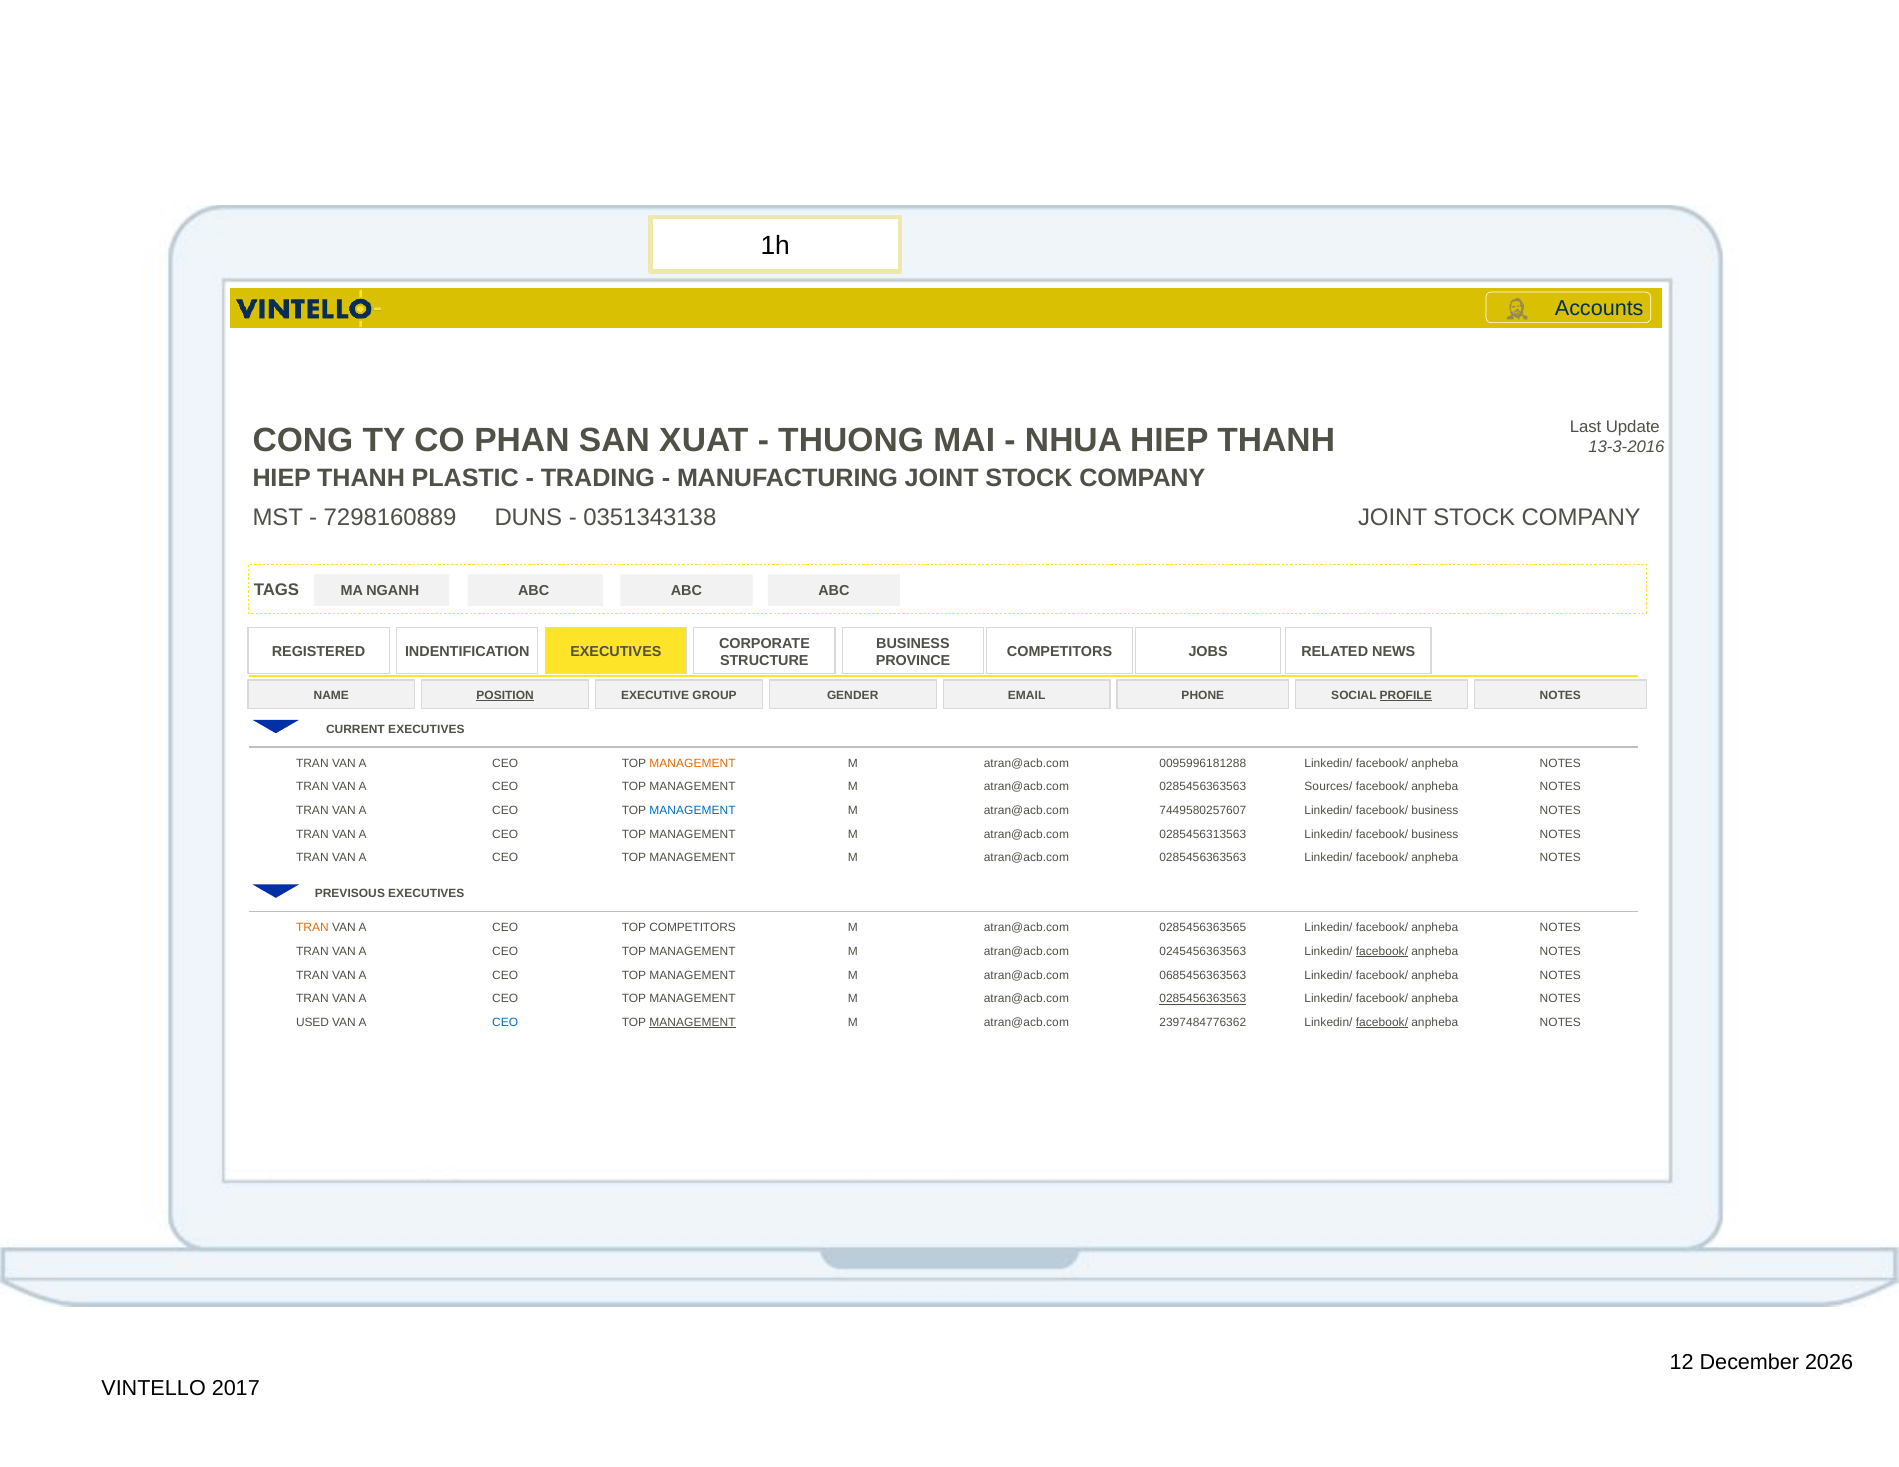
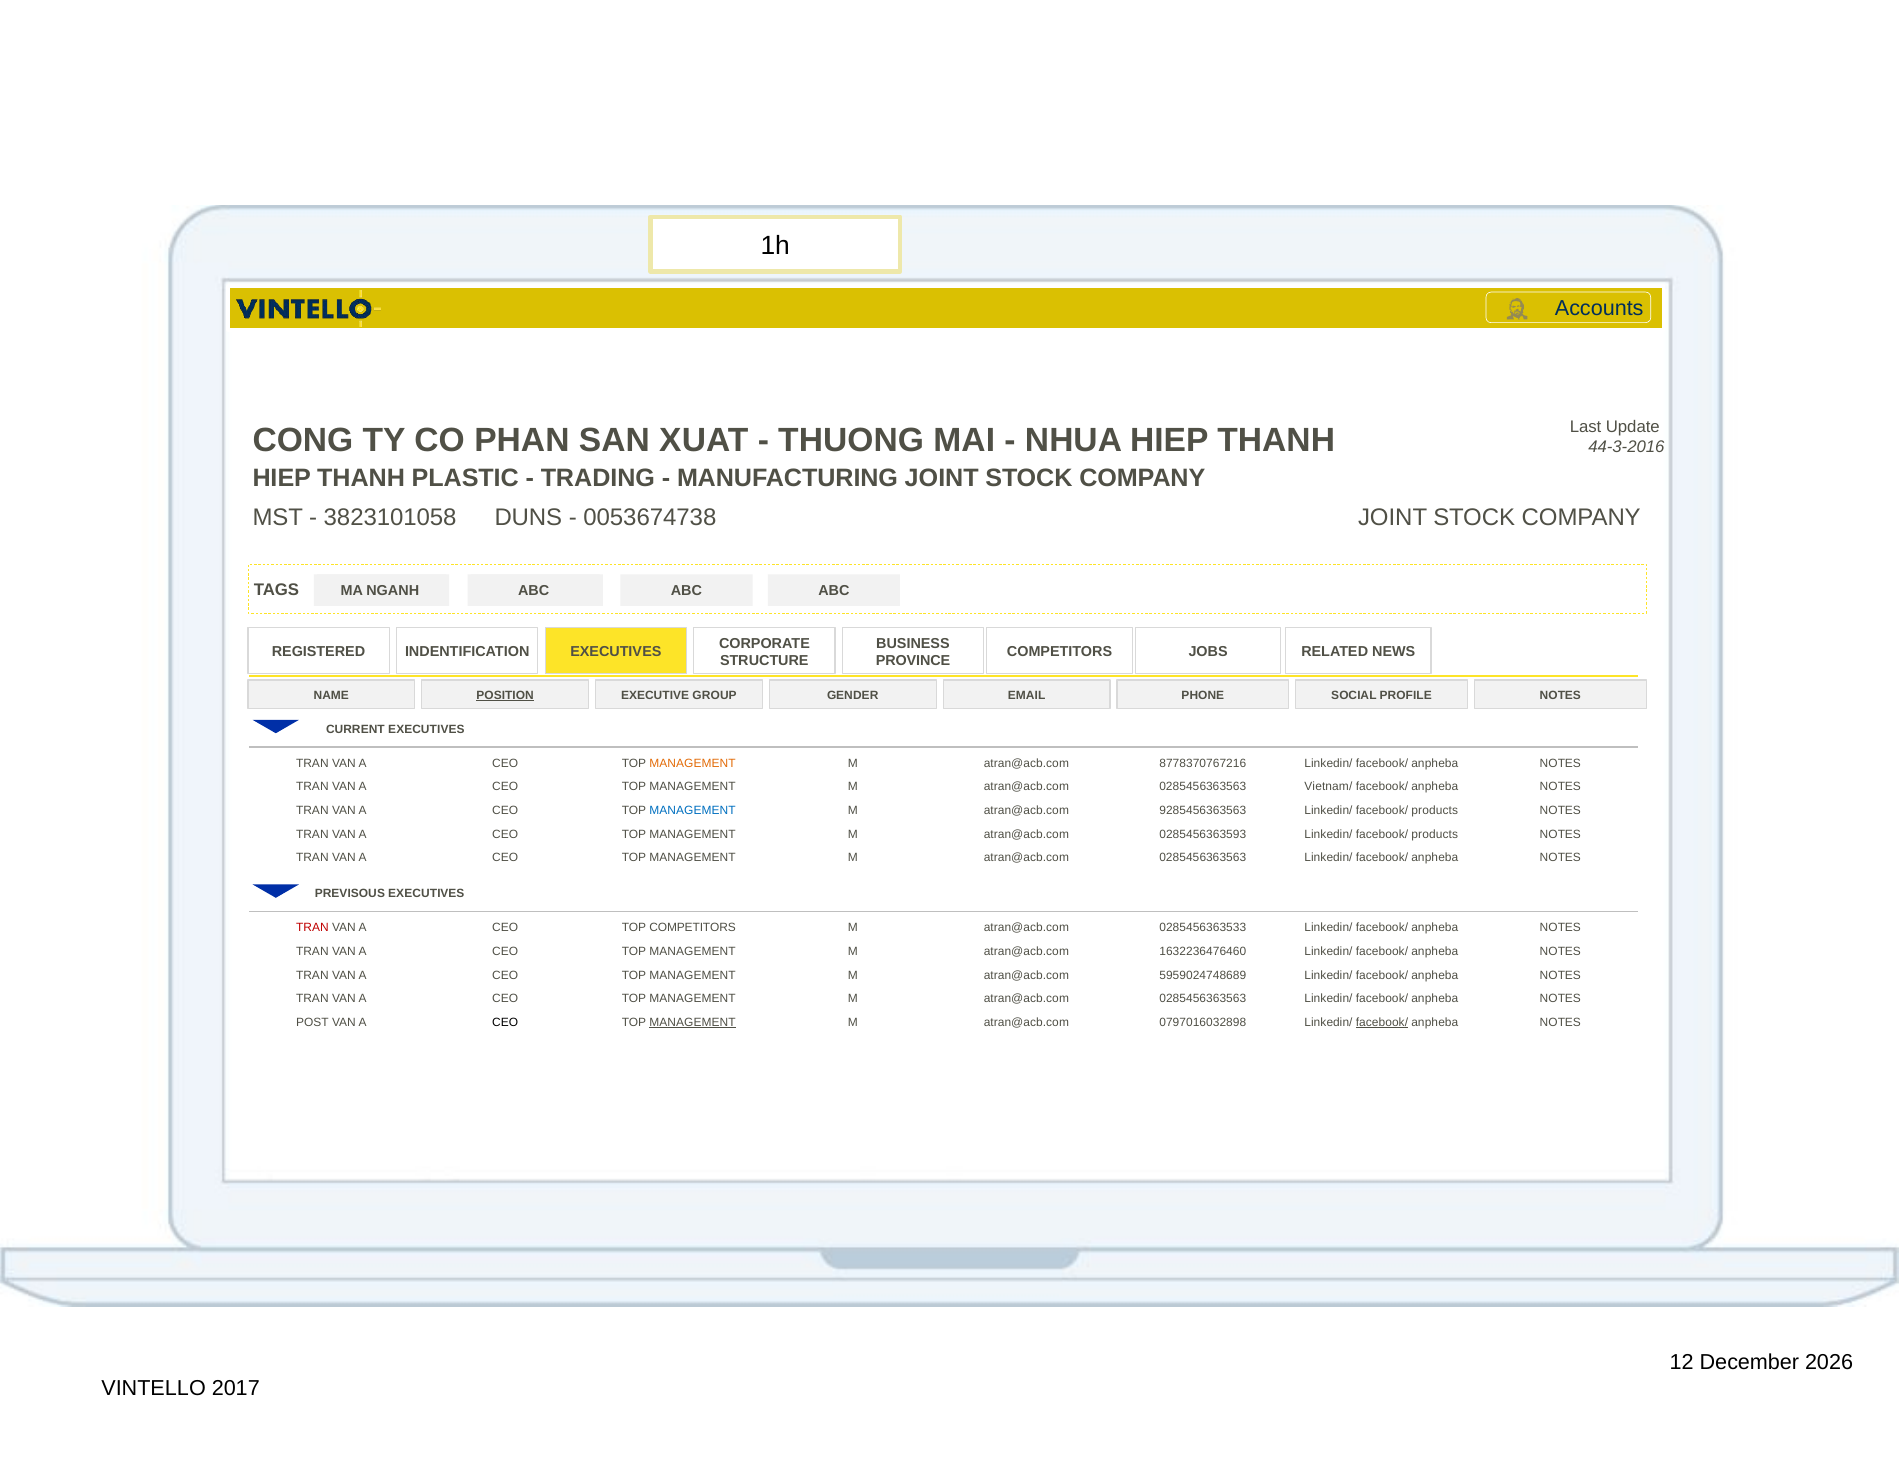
13-3-2016: 13-3-2016 -> 44-3-2016 (1626, 447)
7298160889: 7298160889 -> 3823101058 (390, 517)
0351343138: 0351343138 -> 0053674738 (650, 517)
PROFILE underline: present -> none (1406, 695)
0095996181288: 0095996181288 -> 8778370767216 (1203, 764)
Sources/: Sources/ -> Vietnam/ (1328, 787)
7449580257607: 7449580257607 -> 9285456363563 (1203, 811)
business: business -> products (1435, 811)
0285456313563: 0285456313563 -> 0285456363593 (1203, 834)
business: business -> products (1435, 834)
TRAN colour: orange -> red (312, 928)
0285456363565: 0285456363565 -> 0285456363533 (1203, 928)
0245456363563: 0245456363563 -> 1632236476460 (1203, 952)
facebook/ underline: present -> none (1382, 952)
0685456363563: 0685456363563 -> 5959024748689 (1203, 975)
0285456363563 underline: present -> none (1203, 999)
USED: USED -> POST (312, 1023)
CEO colour: blue -> black (505, 1023)
2397484776362: 2397484776362 -> 0797016032898 (1203, 1023)
